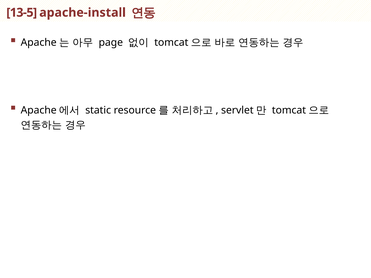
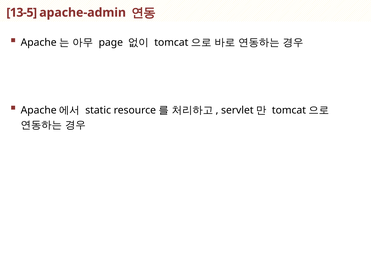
apache-install: apache-install -> apache-admin (83, 13)
